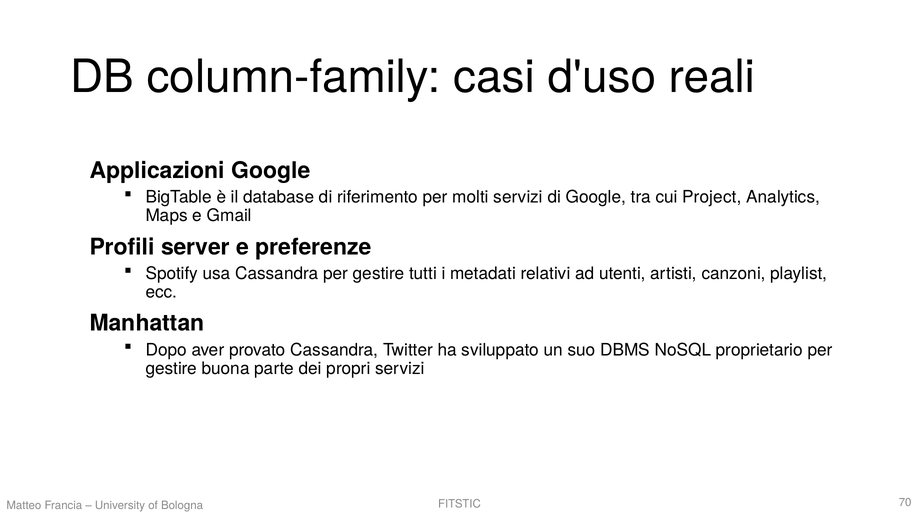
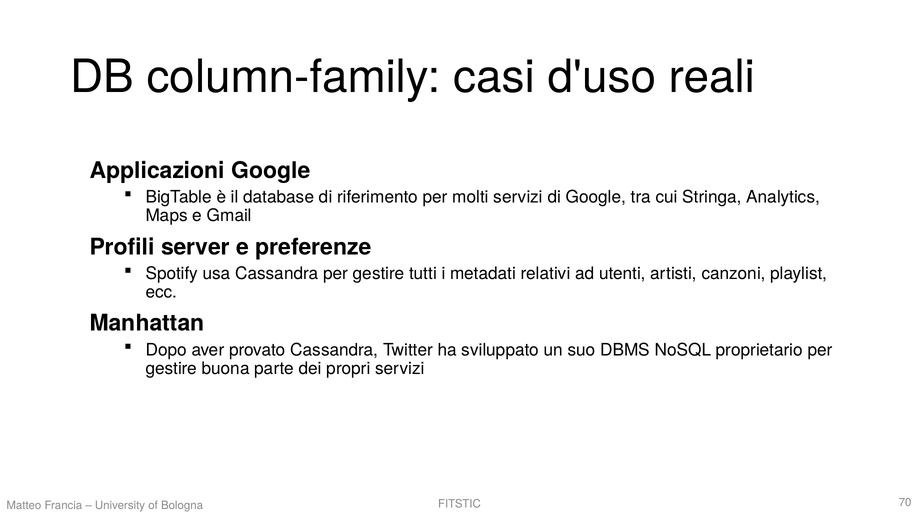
Project: Project -> Stringa (712, 197)
